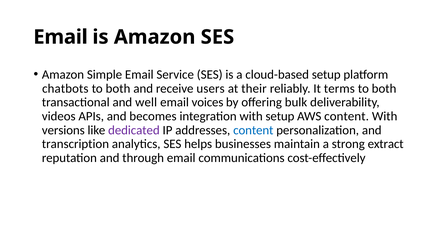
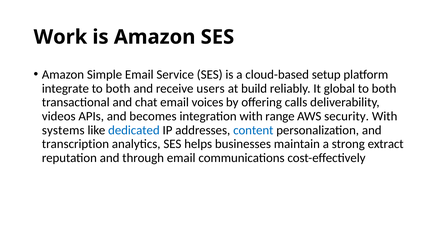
Email: Email -> Work (60, 37)
chatbots: chatbots -> integrate (65, 88)
their: their -> build (254, 88)
terms: terms -> global (339, 88)
well: well -> chat (146, 102)
bulk: bulk -> calls (296, 102)
with setup: setup -> range (280, 116)
AWS content: content -> security (347, 116)
versions: versions -> systems (63, 130)
dedicated colour: purple -> blue (134, 130)
